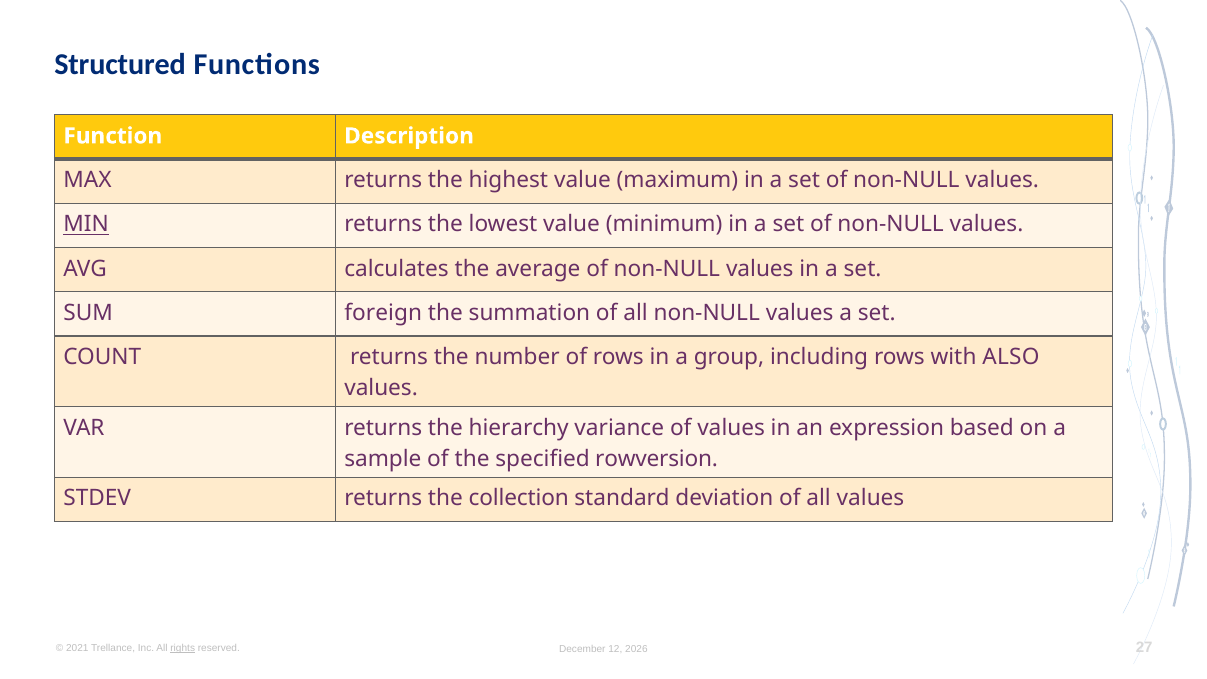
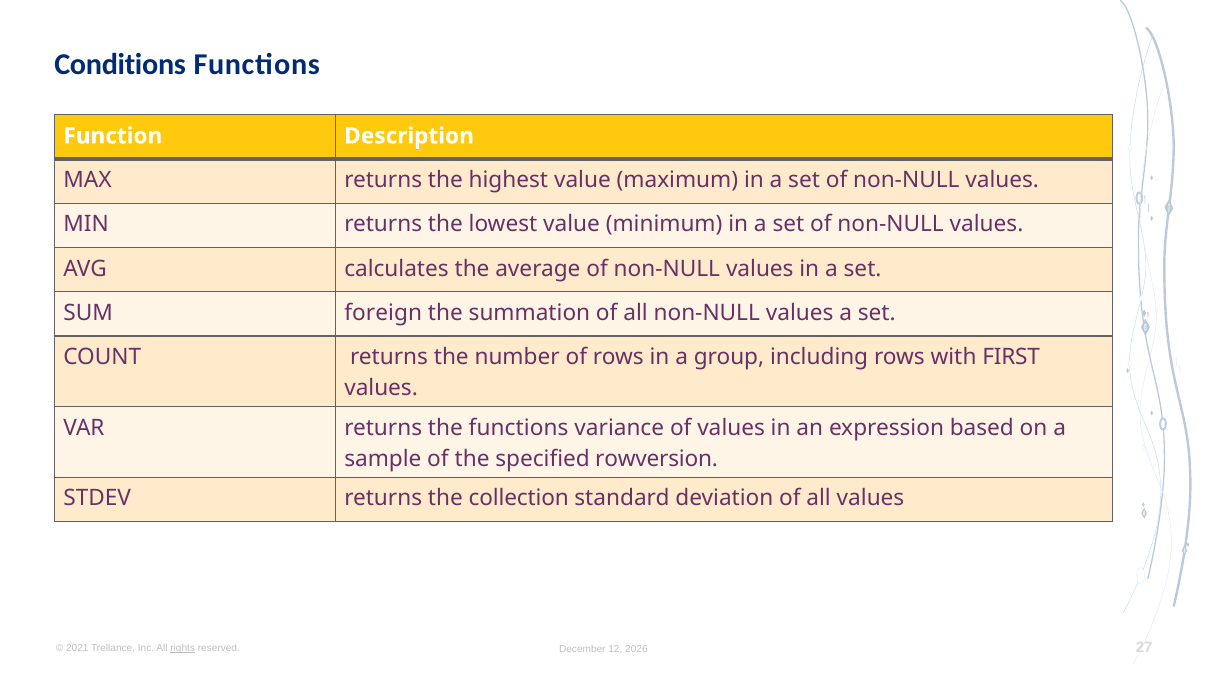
Structured: Structured -> Conditions (120, 64)
MIN underline: present -> none (86, 224)
ALSO: ALSO -> FIRST (1011, 357)
the hierarchy: hierarchy -> functions (519, 428)
